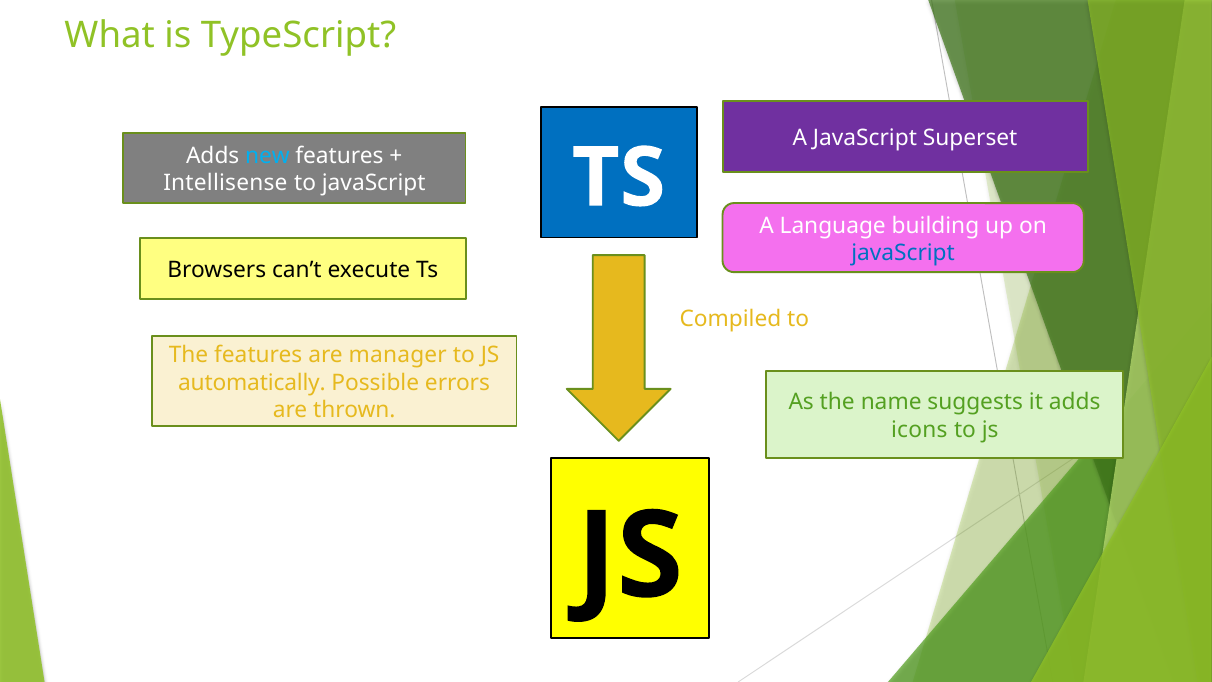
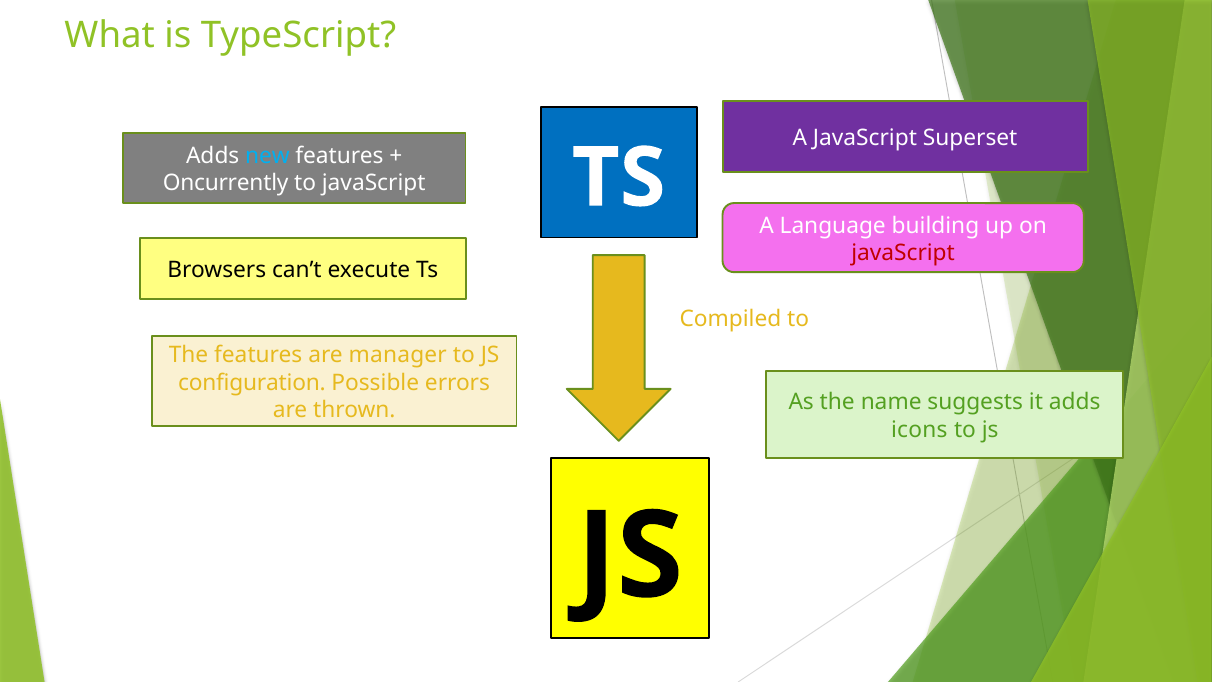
Intellisense: Intellisense -> Oncurrently (226, 183)
javaScript colour: blue -> red (903, 253)
automatically: automatically -> configuration (252, 382)
